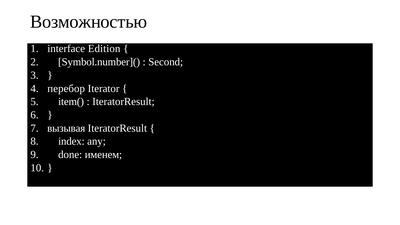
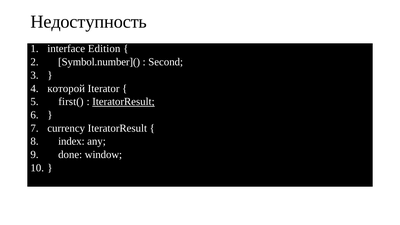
Возможностью: Возможностью -> Недоступность (89, 22)
перебор: перебор -> которой (66, 88)
item(: item( -> first( (71, 102)
IteratorResult underline: none -> present (123, 102)
вызывая: вызывая -> currency (66, 128)
именем: именем -> window (103, 155)
